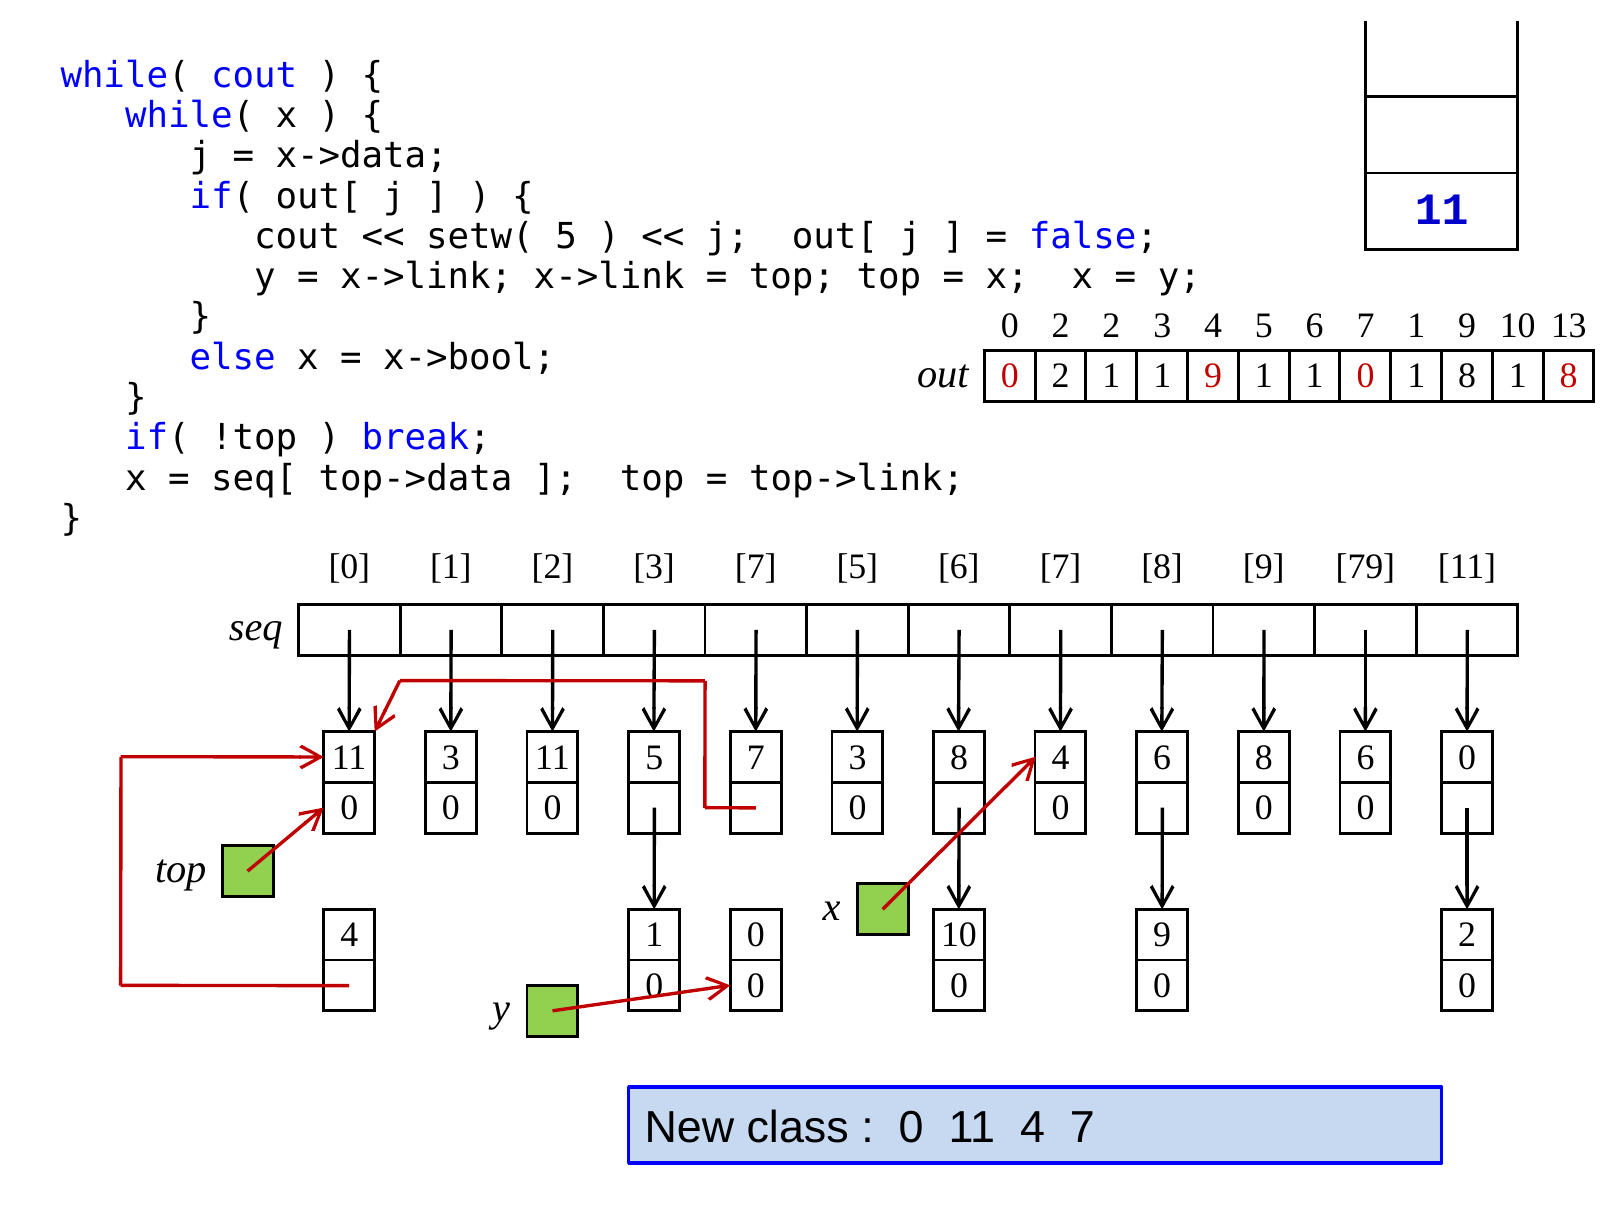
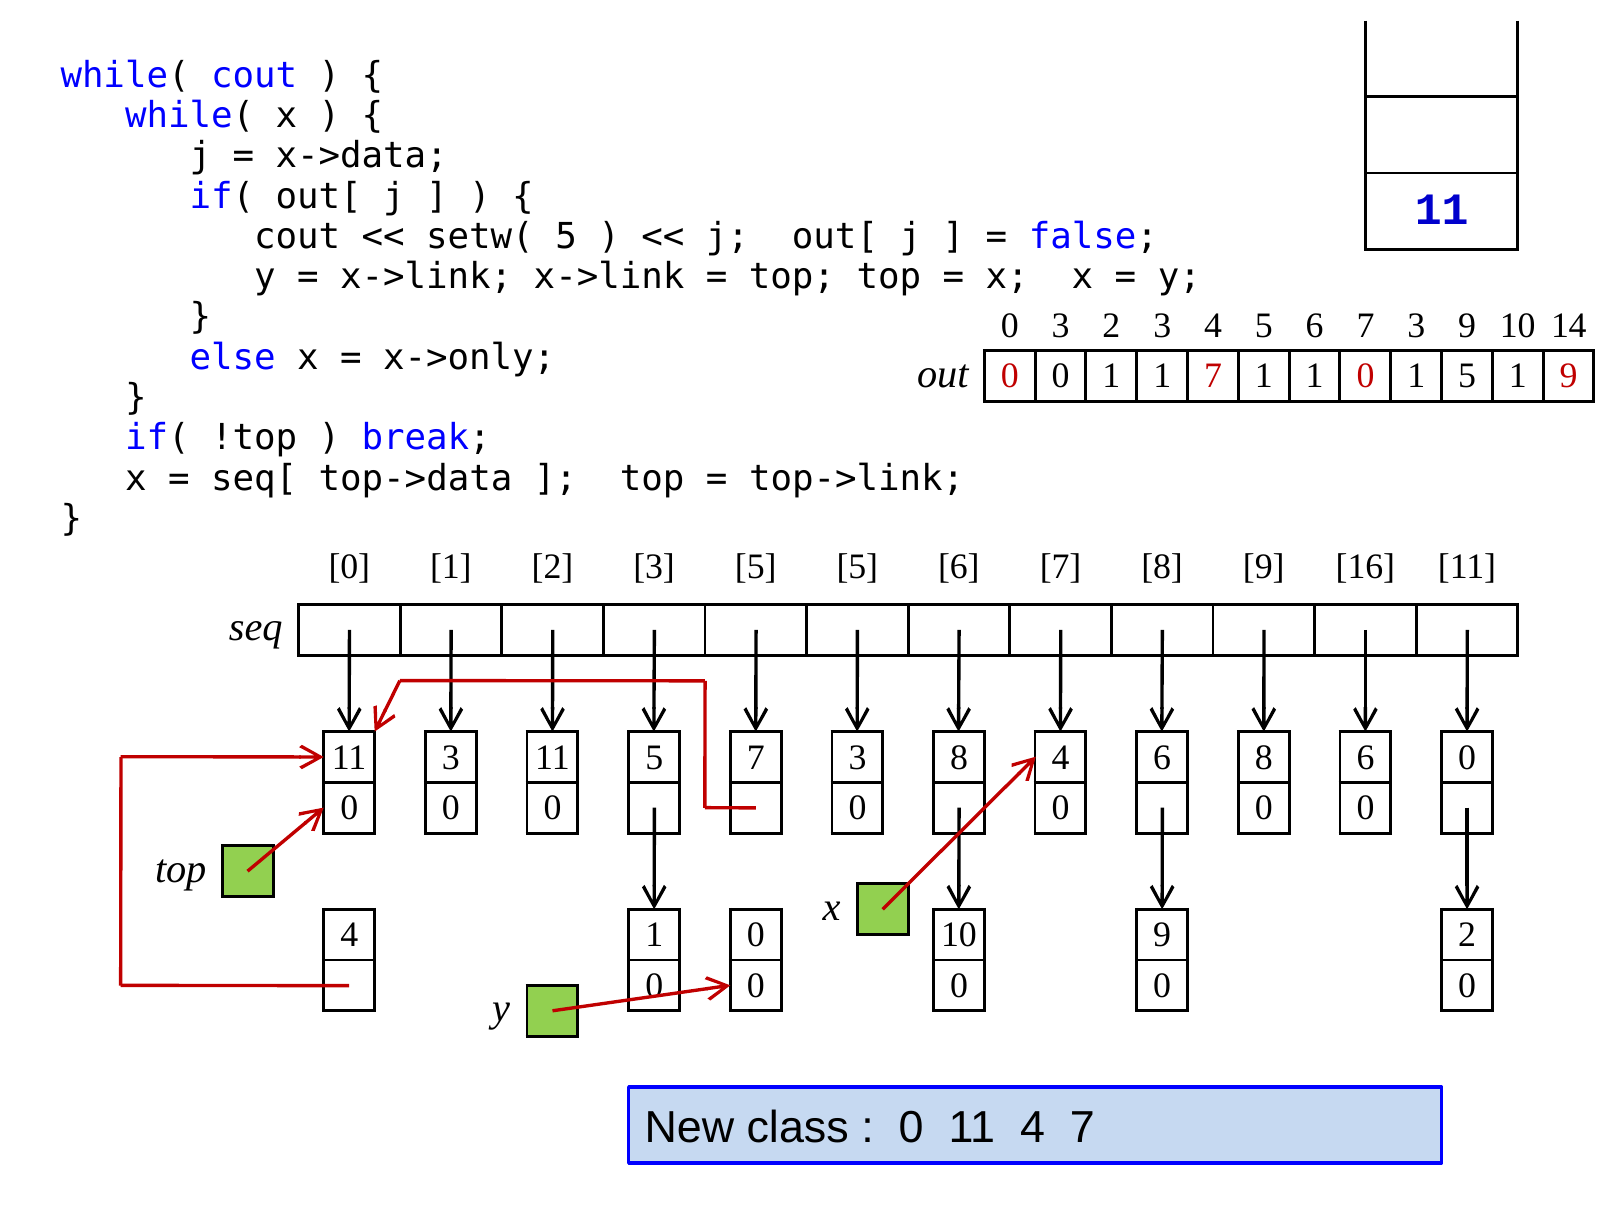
2: 2 -> 3 (1061, 326)
7 1: 1 -> 3 (1416, 326)
13: 13 -> 14 (1569, 326)
x->bool: x->bool -> x->only (469, 358)
2: 2 -> 0 (1061, 376)
1 1 9: 9 -> 7 (1213, 376)
0 1 8: 8 -> 5 (1467, 376)
8: 8 -> 9 (1569, 376)
3 7: 7 -> 5 (756, 567)
79: 79 -> 16 (1365, 567)
